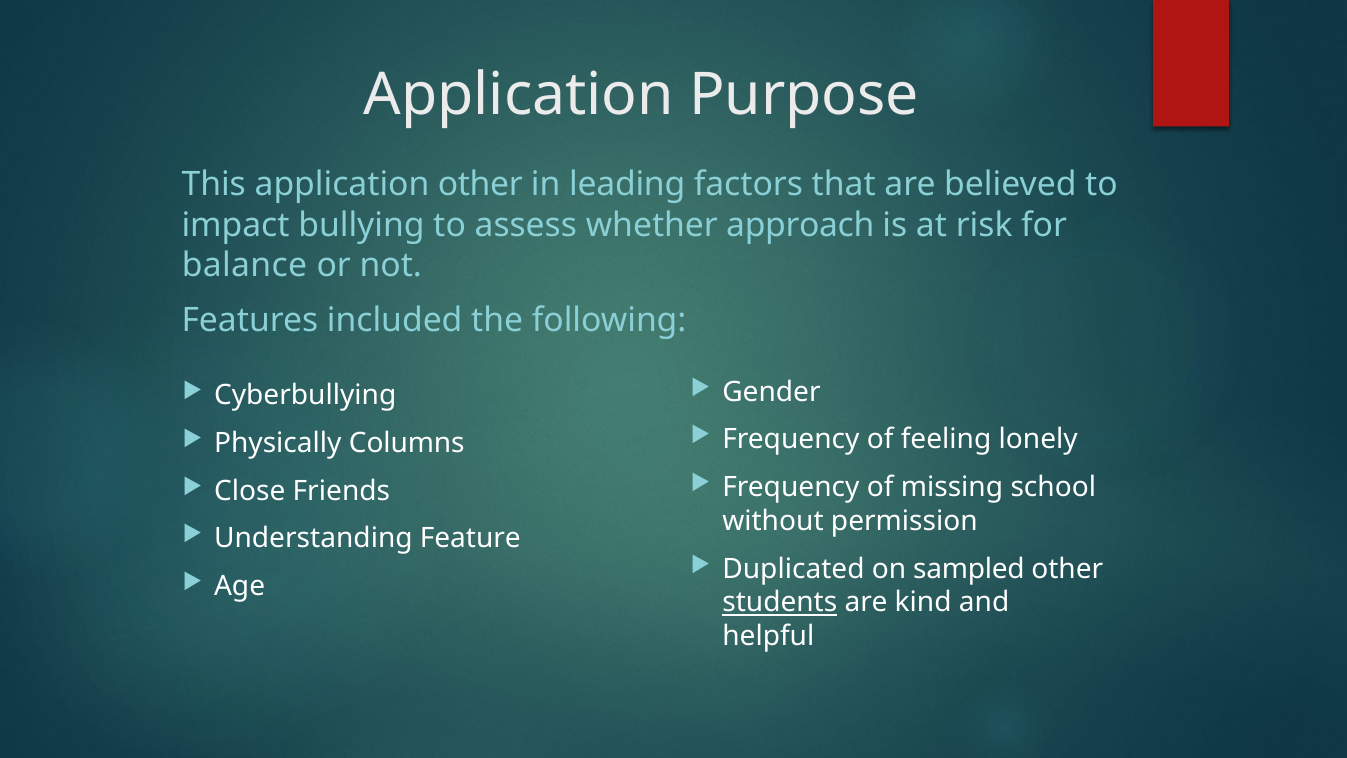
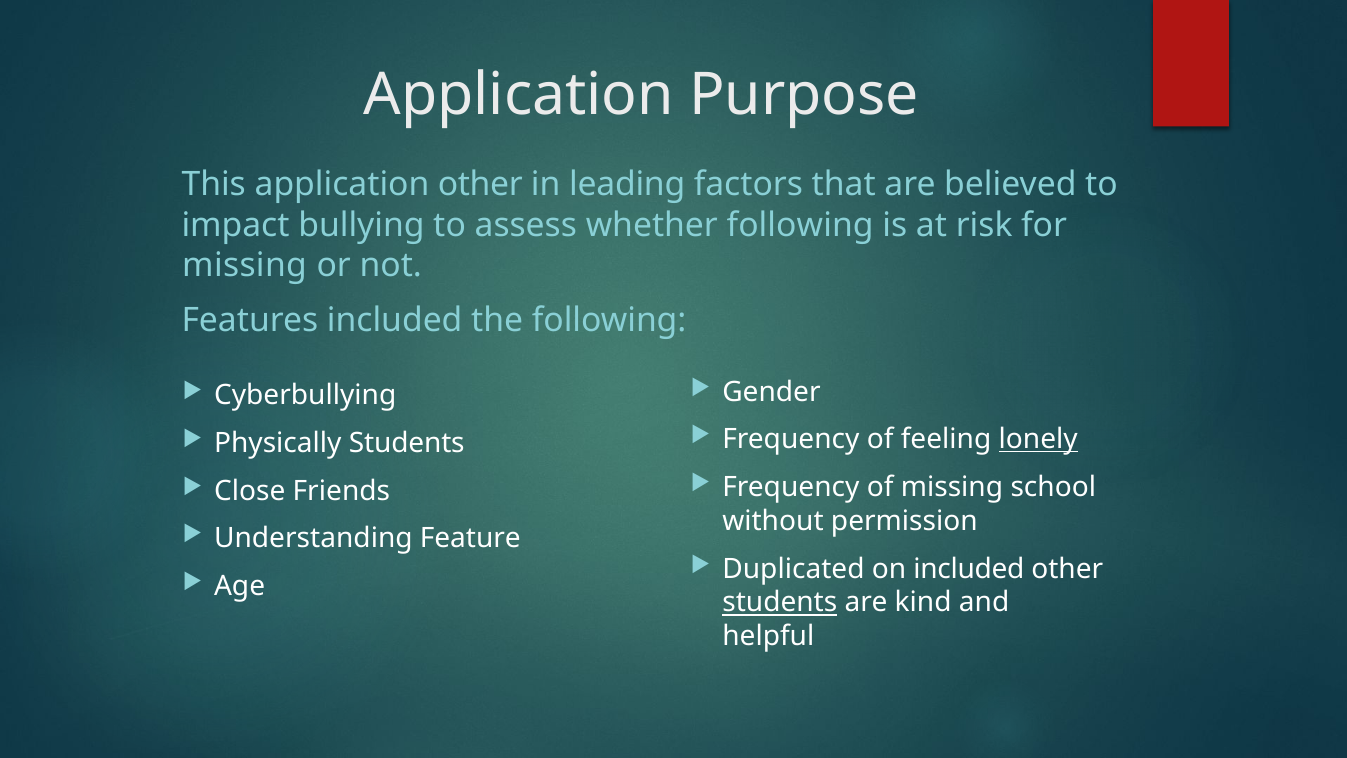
whether approach: approach -> following (800, 225)
balance: balance -> missing (245, 265)
lonely underline: none -> present (1038, 439)
Physically Columns: Columns -> Students (407, 443)
on sampled: sampled -> included (969, 569)
